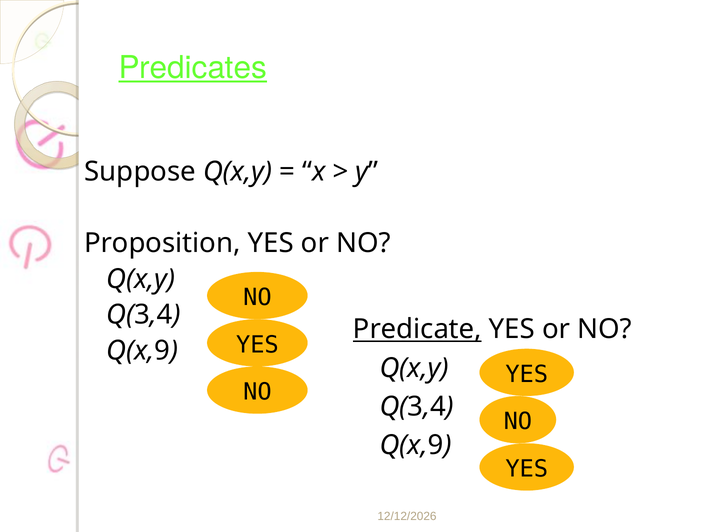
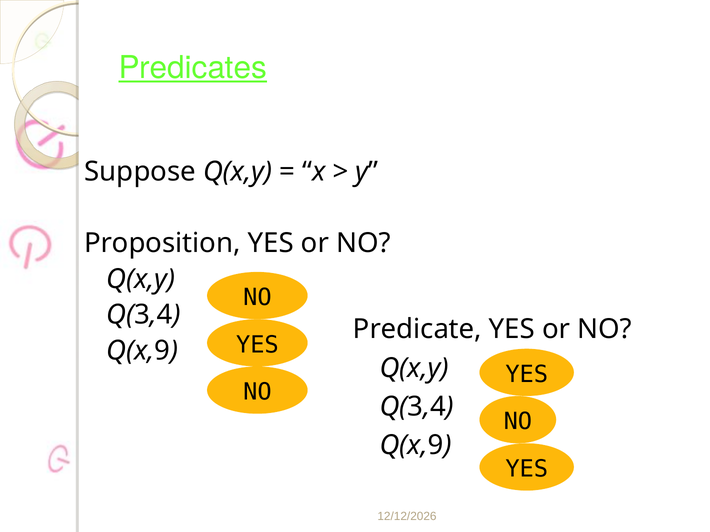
Predicate underline: present -> none (417, 330)
